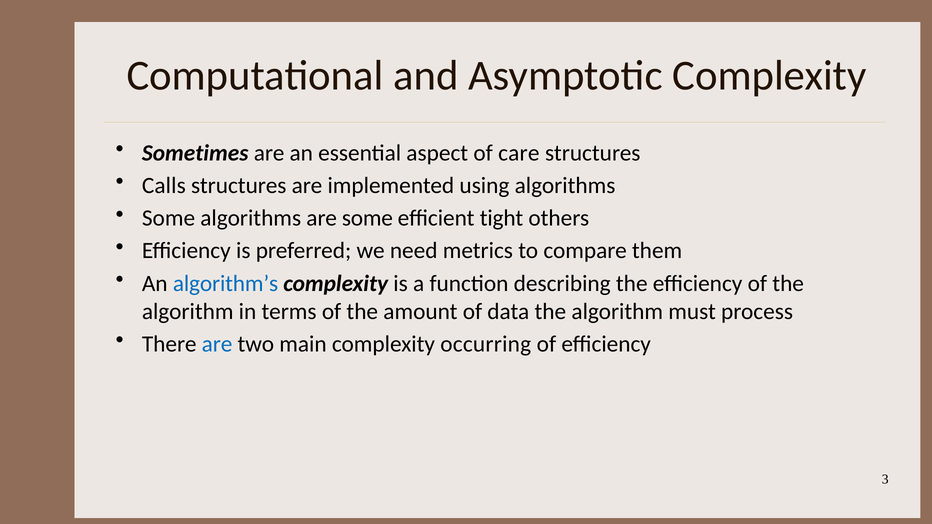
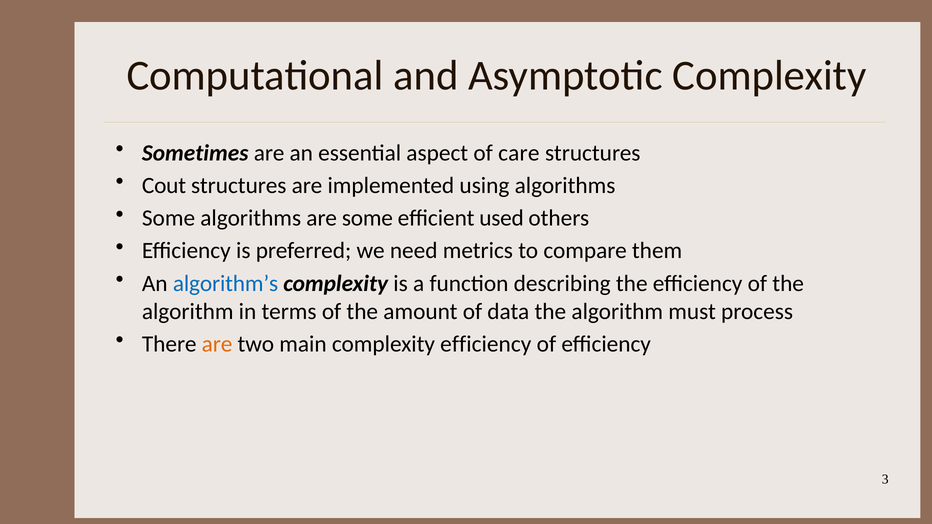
Calls: Calls -> Cout (164, 186)
tight: tight -> used (502, 218)
are colour: blue -> orange (217, 344)
complexity occurring: occurring -> efficiency (486, 344)
